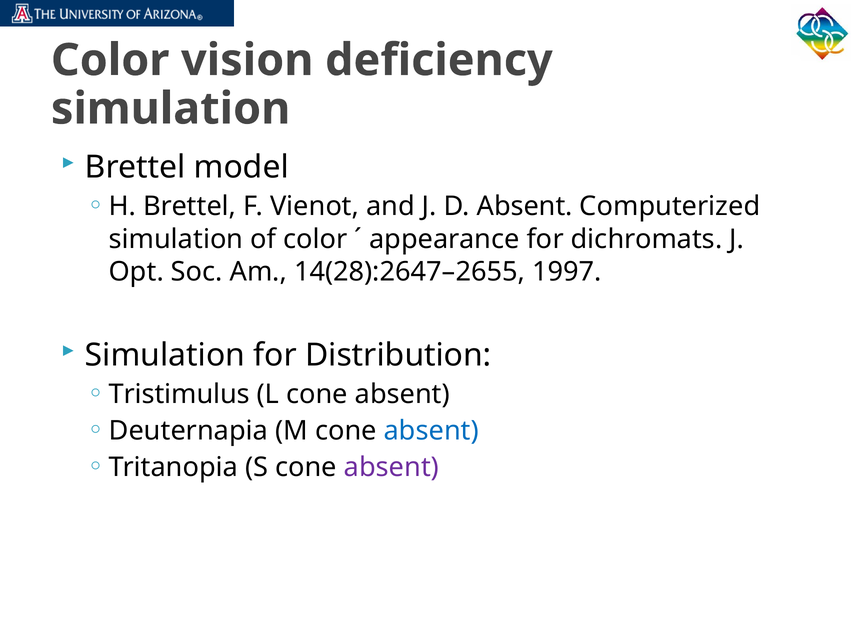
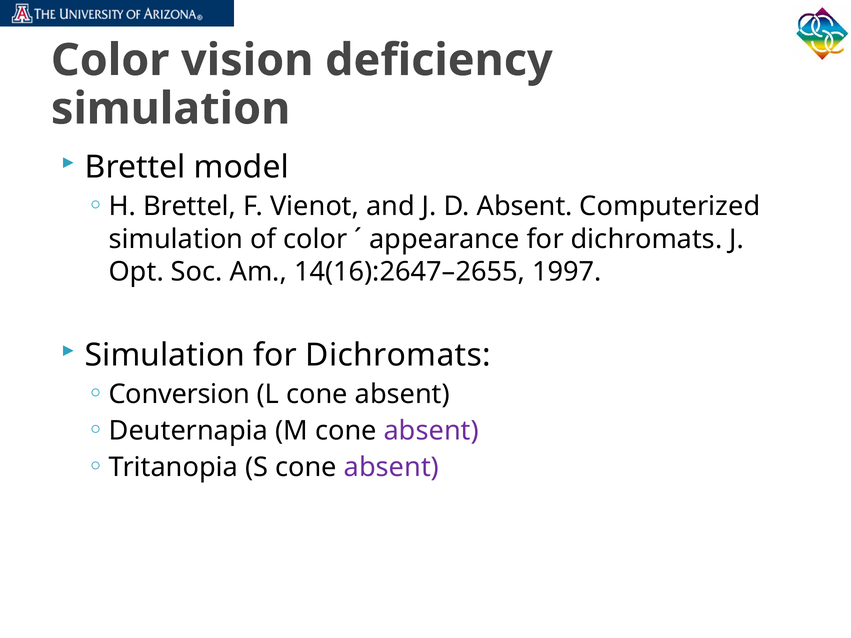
14(28):2647–2655: 14(28):2647–2655 -> 14(16):2647–2655 (410, 272)
Simulation for Distribution: Distribution -> Dichromats (398, 355)
Tristimulus: Tristimulus -> Conversion (179, 394)
absent colour: blue -> purple (431, 431)
